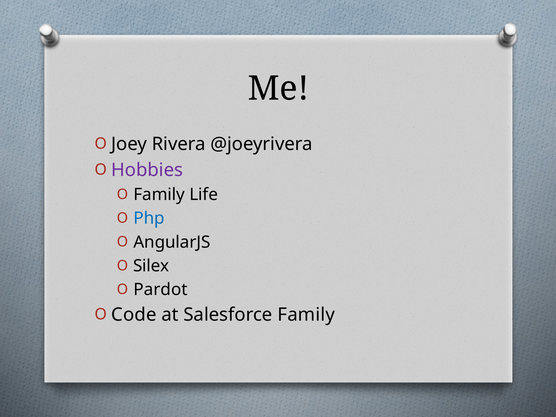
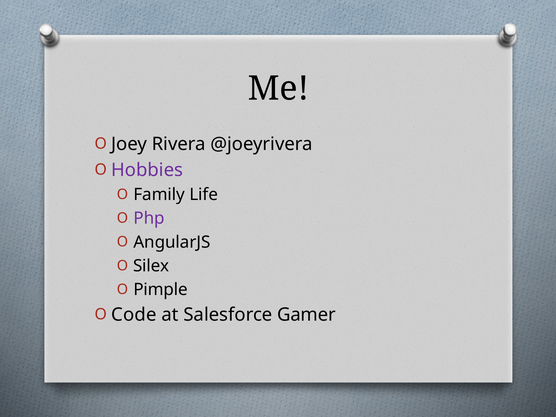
Php colour: blue -> purple (149, 218)
Pardot: Pardot -> Pimple (161, 290)
Salesforce Family: Family -> Gamer (306, 315)
